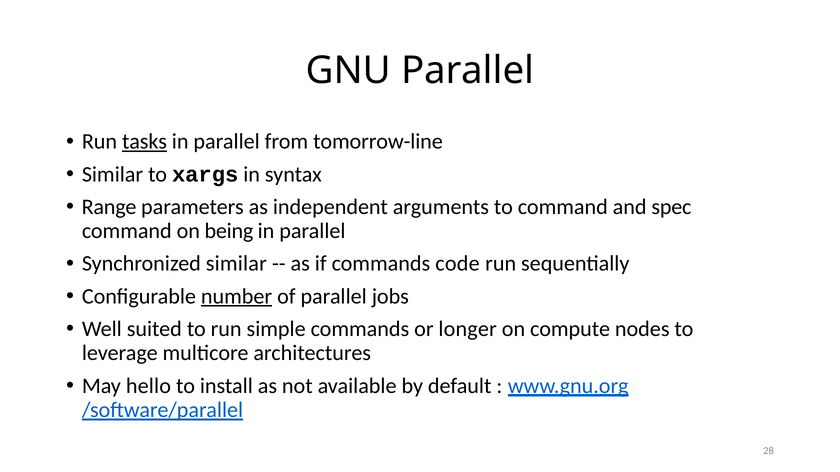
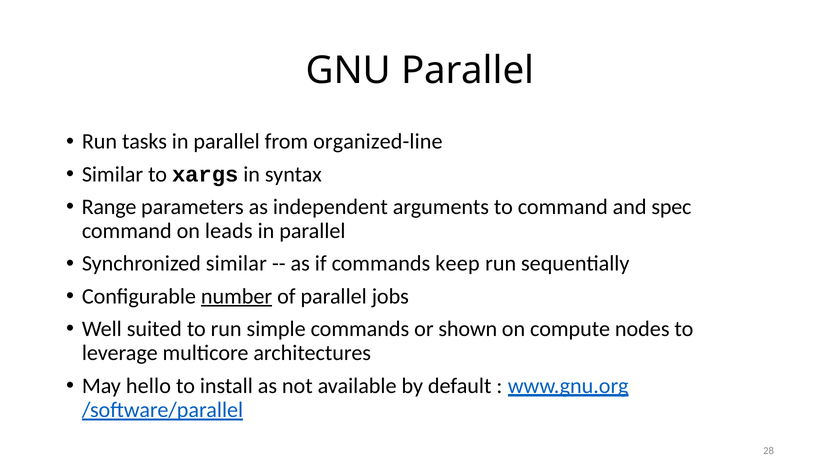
tasks underline: present -> none (145, 142)
tomorrow-line: tomorrow-line -> organized-line (378, 142)
being: being -> leads (229, 231)
code: code -> keep (458, 264)
longer: longer -> shown (468, 329)
